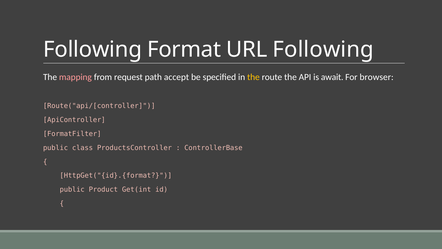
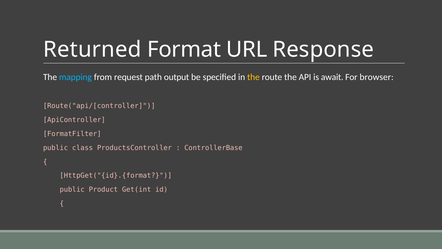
Following: Following -> Returned (92, 50)
URL Following: Following -> Response (323, 50)
mapping colour: pink -> light blue (75, 77)
accept: accept -> output (177, 77)
